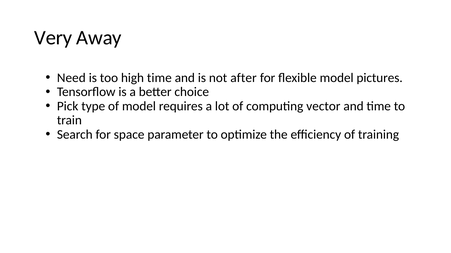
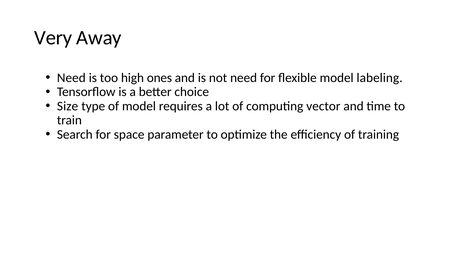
high time: time -> ones (159, 78)
not after: after -> need (244, 78)
pictures: pictures -> labeling (380, 78)
Pick: Pick -> Size (68, 106)
